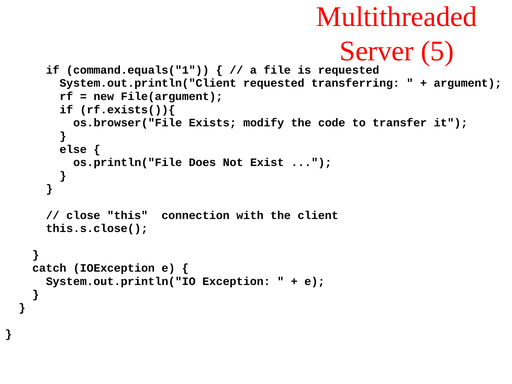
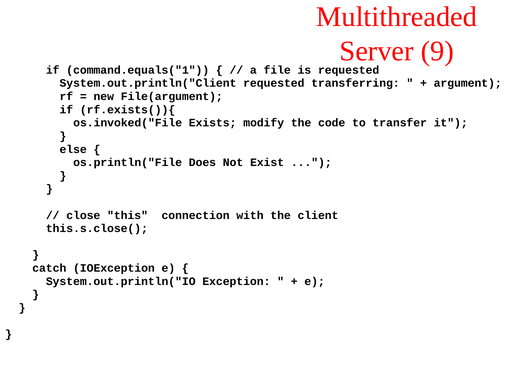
5: 5 -> 9 (437, 51)
os.browser("File: os.browser("File -> os.invoked("File (128, 123)
